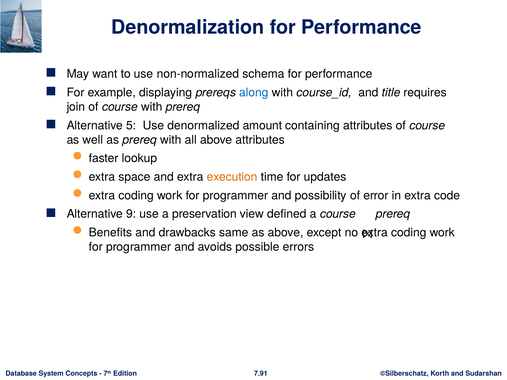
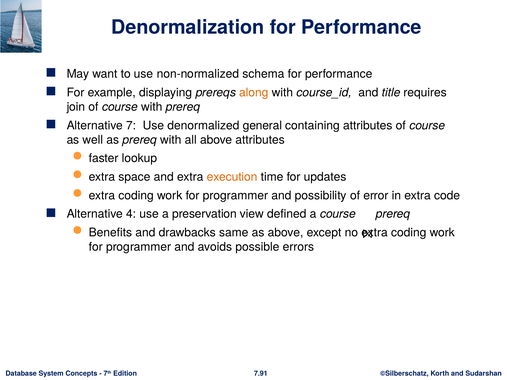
along colour: blue -> orange (254, 93)
5: 5 -> 7 (131, 126)
amount: amount -> general (262, 126)
9: 9 -> 4 (131, 214)
